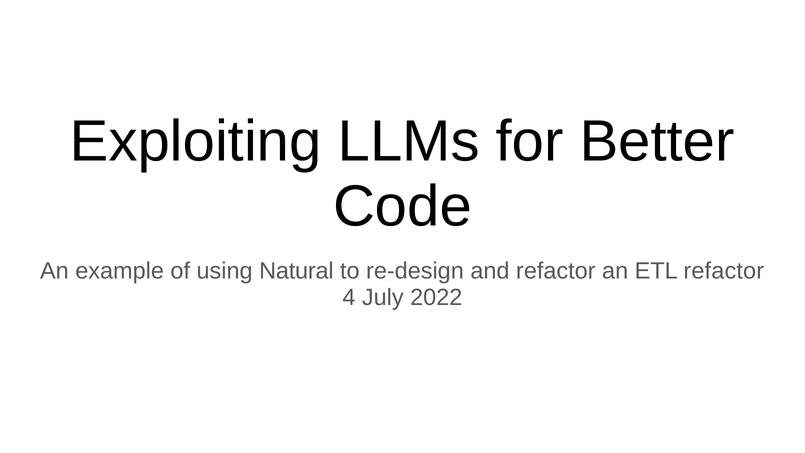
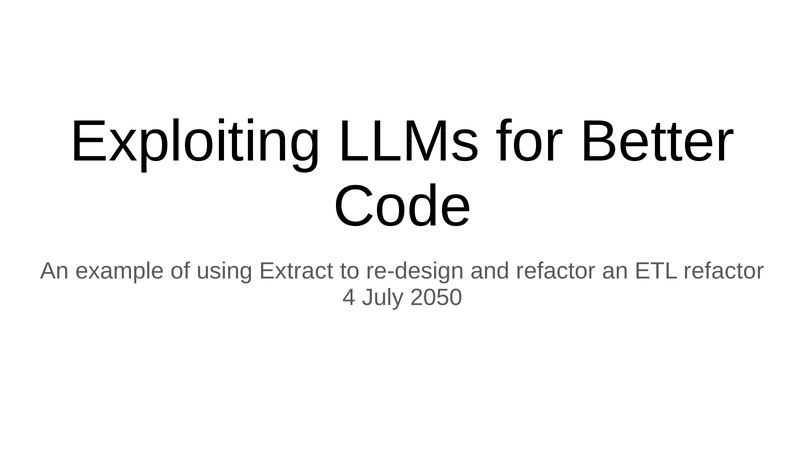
Natural: Natural -> Extract (296, 271)
2022: 2022 -> 2050 (436, 297)
